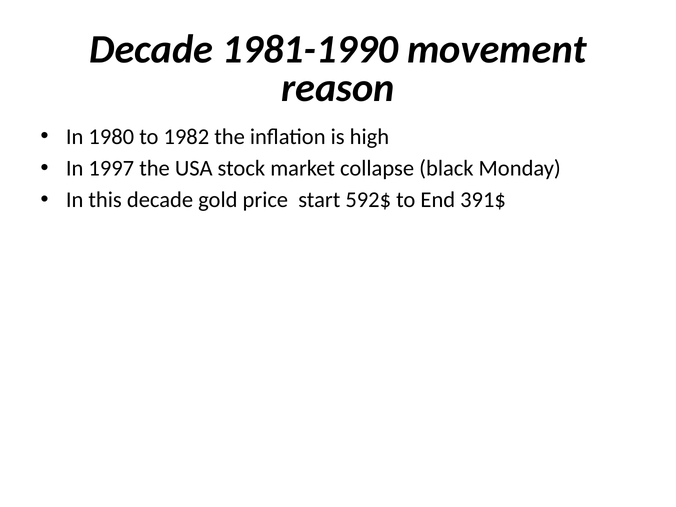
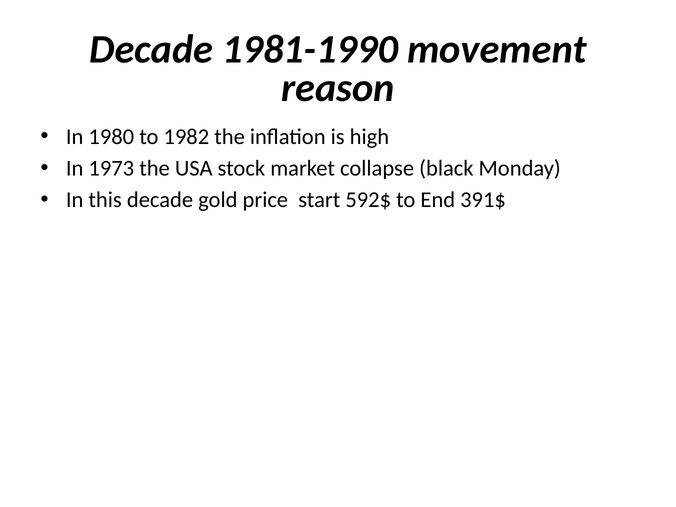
1997: 1997 -> 1973 (111, 168)
